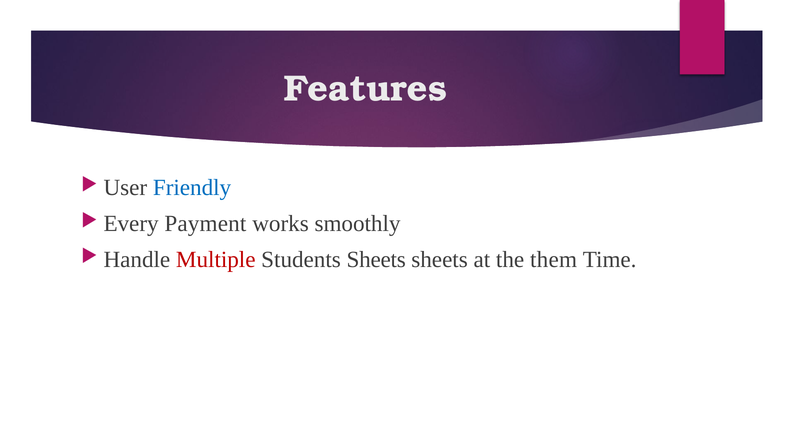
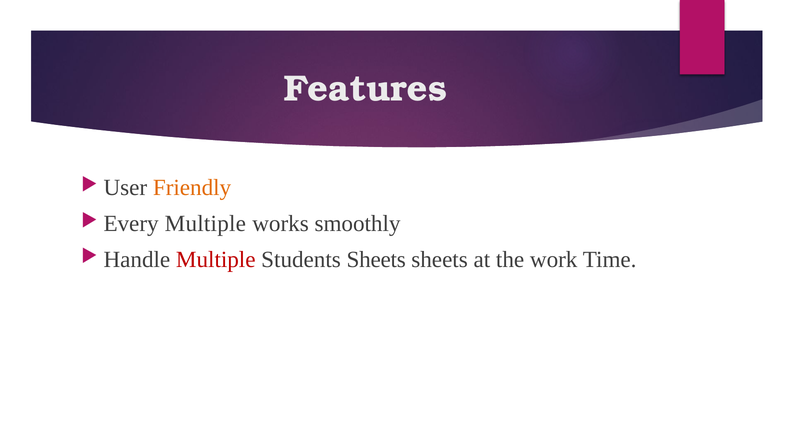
Friendly colour: blue -> orange (192, 188)
Every Payment: Payment -> Multiple (205, 224)
them: them -> work (554, 260)
